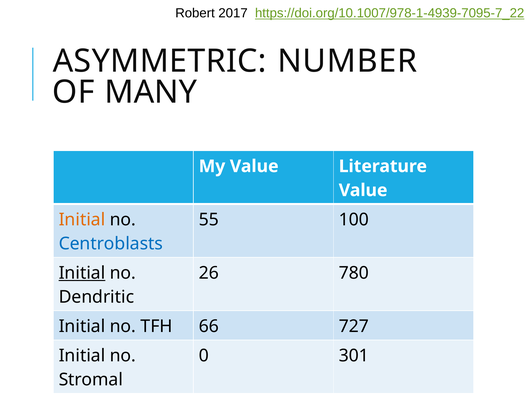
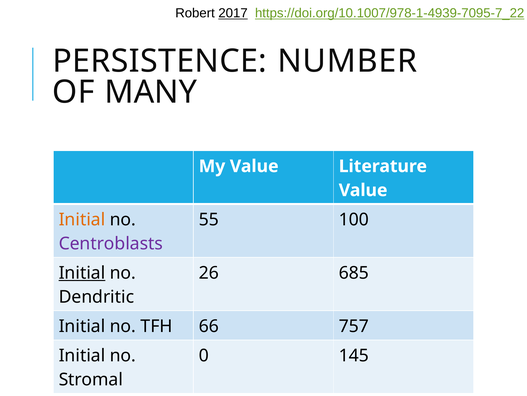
2017 underline: none -> present (233, 13)
ASYMMETRIC: ASYMMETRIC -> PERSISTENCE (160, 61)
Centroblasts colour: blue -> purple (111, 243)
780: 780 -> 685 (354, 272)
727: 727 -> 757 (354, 326)
301: 301 -> 145 (354, 355)
